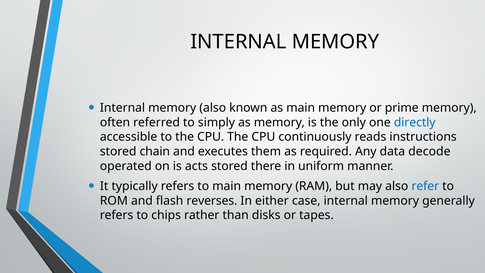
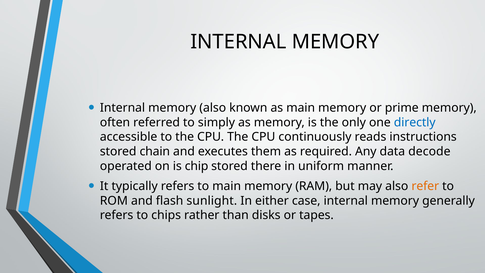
acts: acts -> chip (197, 166)
refer colour: blue -> orange (425, 186)
reverses: reverses -> sunlight (212, 201)
